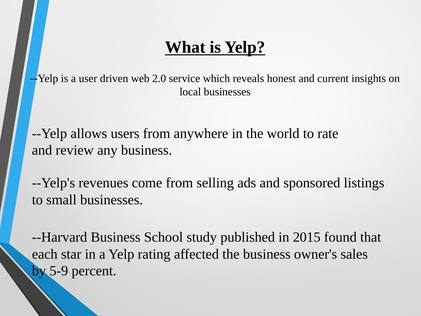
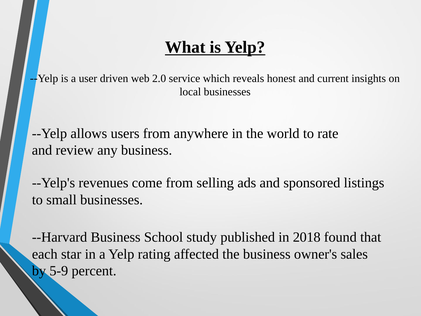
2015: 2015 -> 2018 (307, 237)
